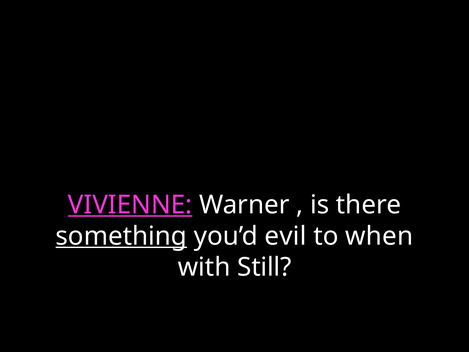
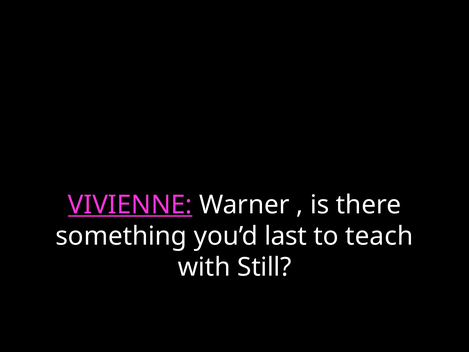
something underline: present -> none (121, 236)
evil: evil -> last (286, 236)
when: when -> teach (379, 236)
